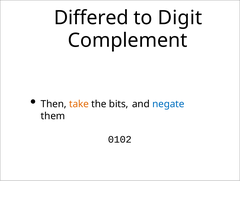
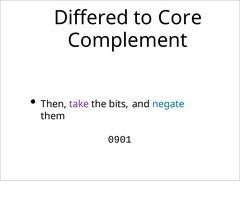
Digit: Digit -> Core (180, 18)
take colour: orange -> purple (79, 104)
0102: 0102 -> 0901 (120, 139)
